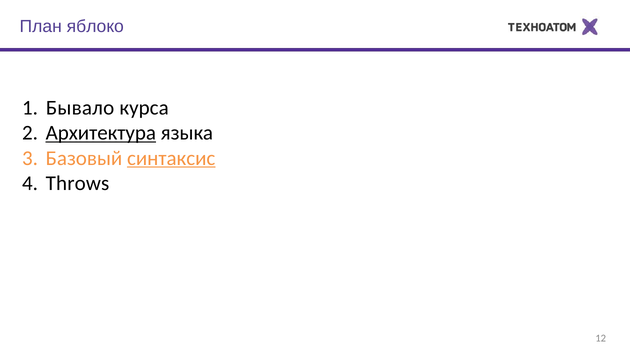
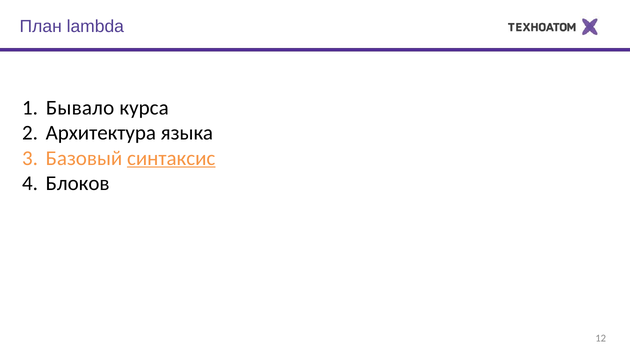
яблоко: яблоко -> lambda (95, 27)
Архитектура underline: present -> none (101, 133)
Throws: Throws -> Блоков (78, 183)
